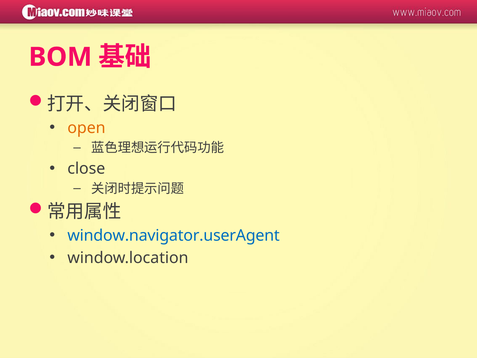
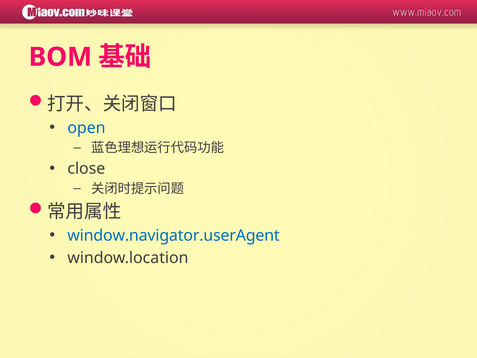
open colour: orange -> blue (86, 128)
